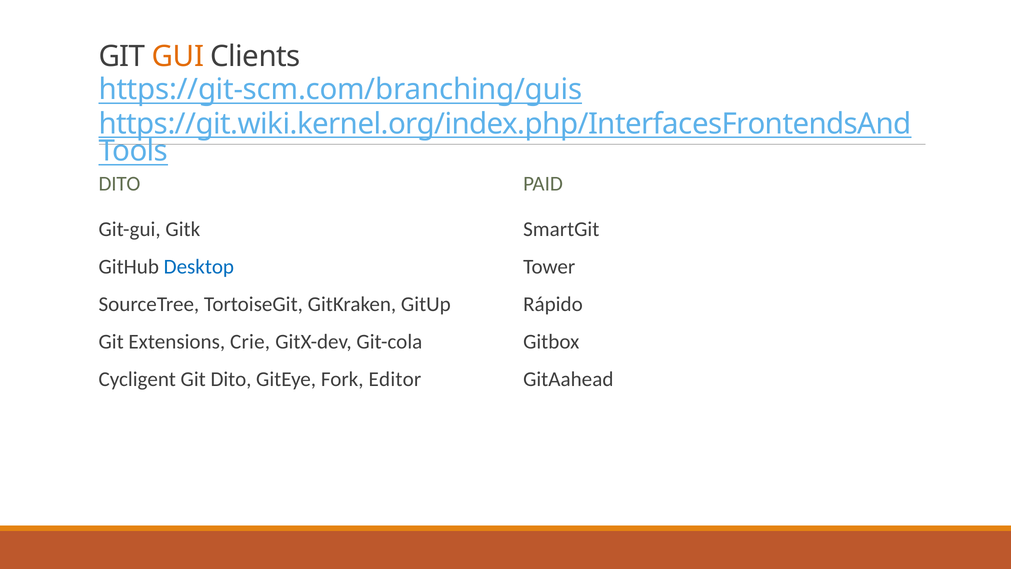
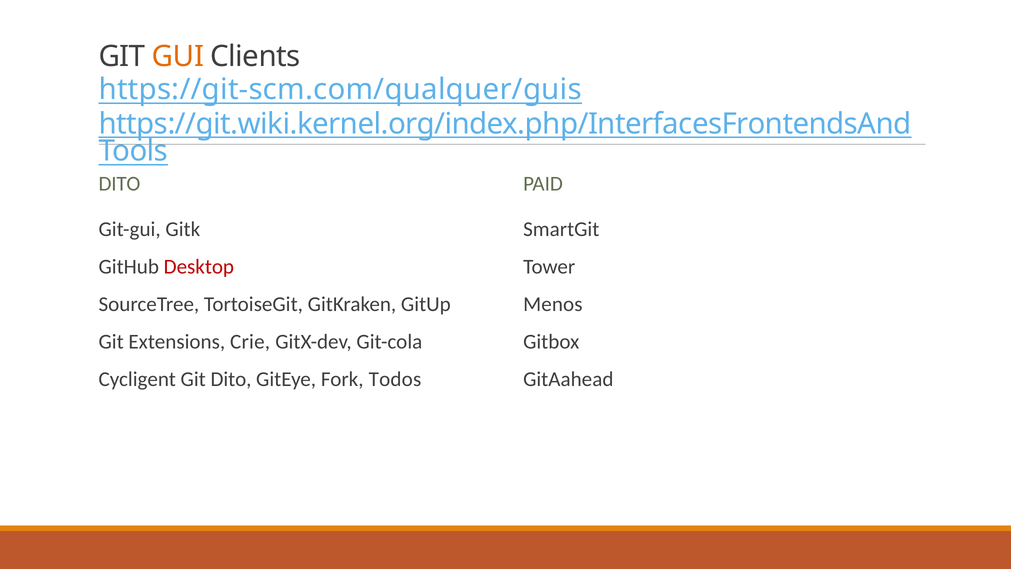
https://git-scm.com/branching/guis: https://git-scm.com/branching/guis -> https://git-scm.com/qualquer/guis (340, 90)
Desktop colour: blue -> red (199, 267)
Rápido: Rápido -> Menos (553, 304)
Editor: Editor -> Todos (395, 379)
